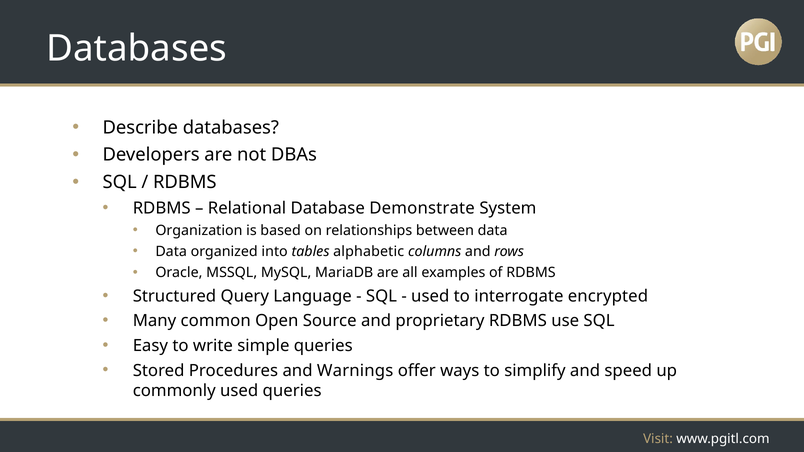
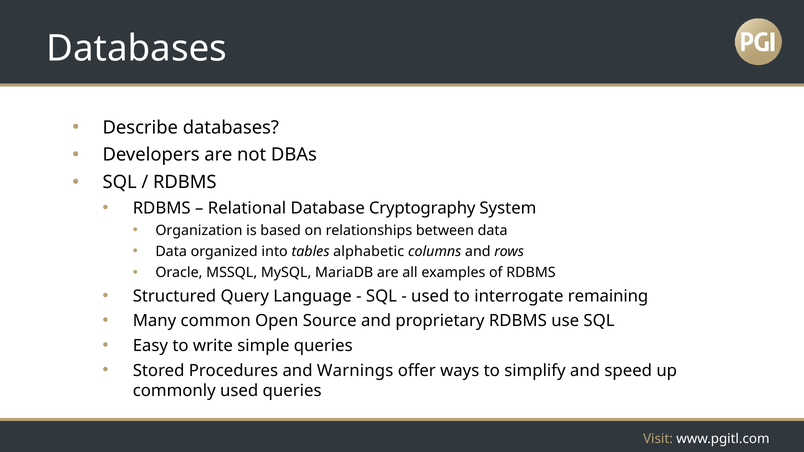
Demonstrate: Demonstrate -> Cryptography (422, 208)
encrypted: encrypted -> remaining (608, 296)
